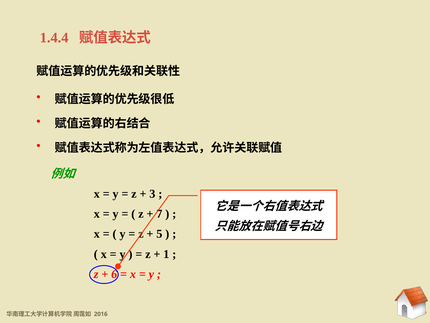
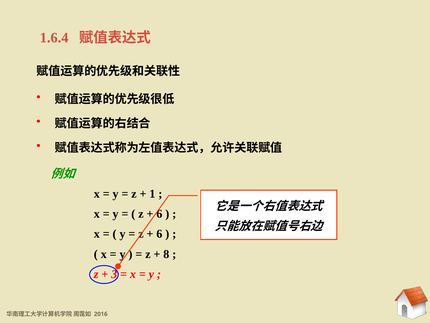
1.4.4: 1.4.4 -> 1.6.4 (54, 38)
3: 3 -> 1 (152, 194)
7: 7 -> 6 (159, 214)
5: 5 -> 6 (159, 234)
1: 1 -> 8 (166, 254)
6: 6 -> 3 (114, 274)
